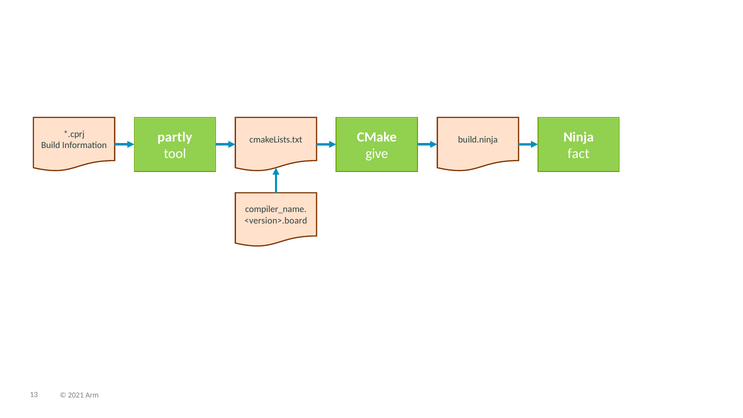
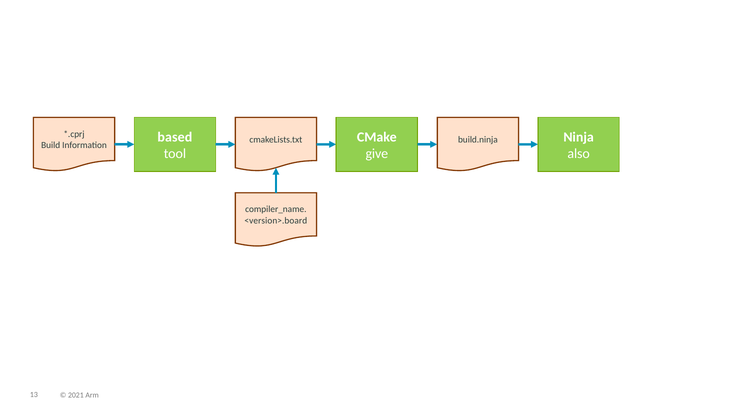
partly: partly -> based (175, 137)
fact: fact -> also (579, 154)
